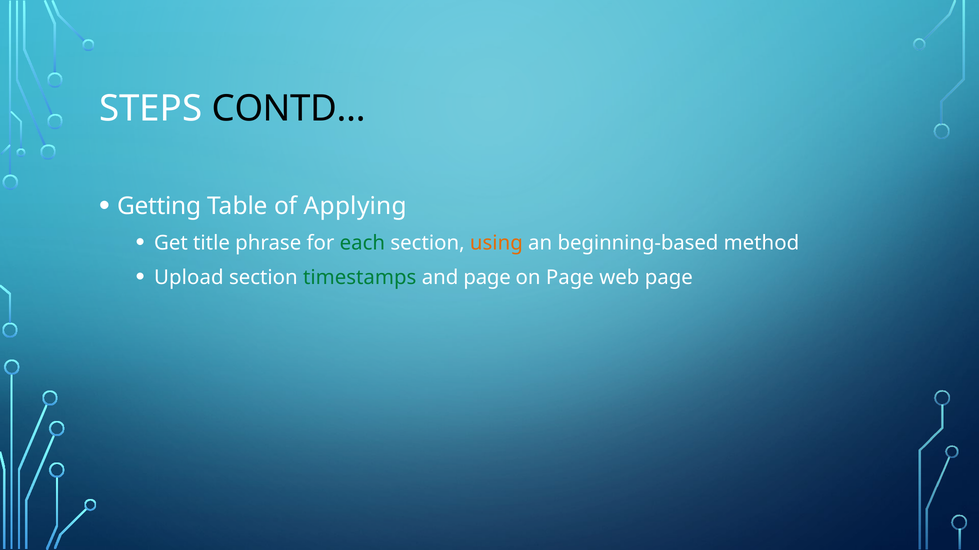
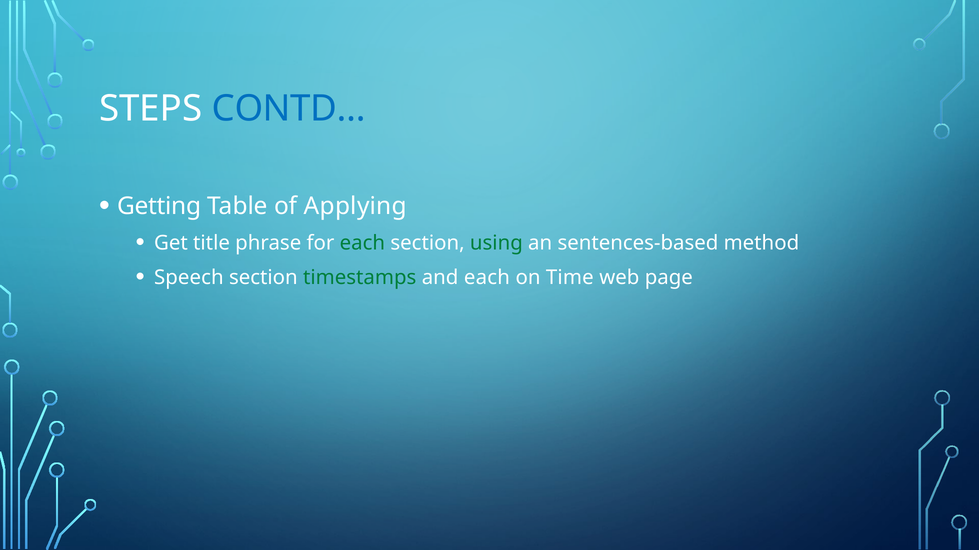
CONTD… colour: black -> blue (289, 109)
using colour: orange -> green (496, 243)
beginning-based: beginning-based -> sentences-based (638, 243)
Upload: Upload -> Speech (189, 278)
and page: page -> each (487, 278)
on Page: Page -> Time (570, 278)
